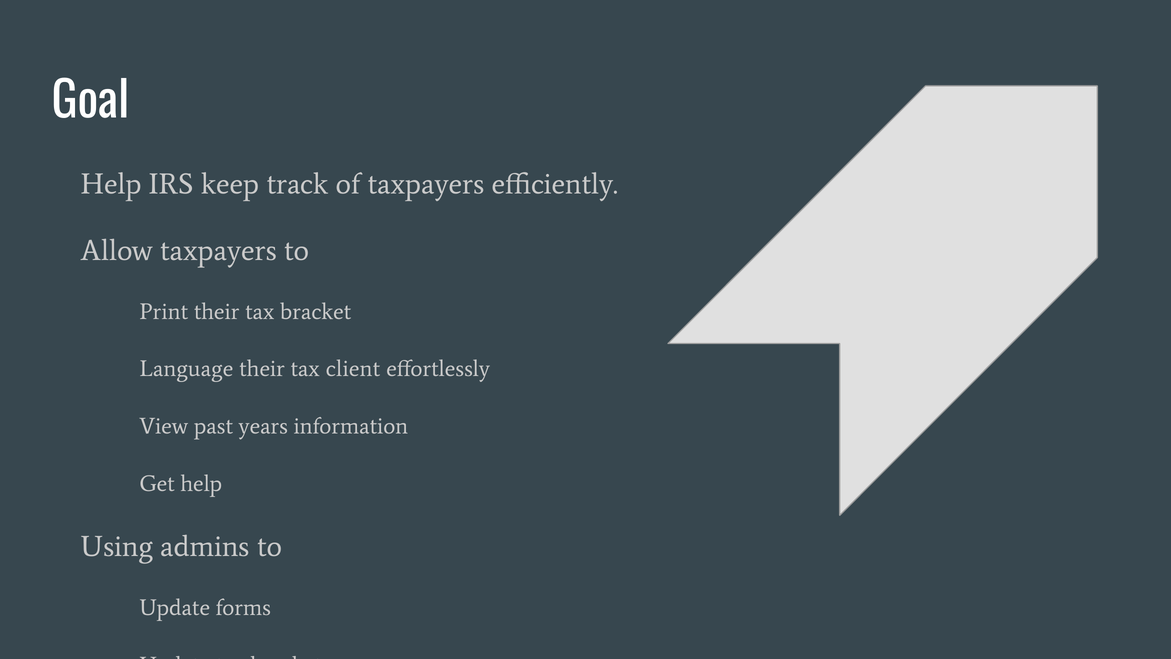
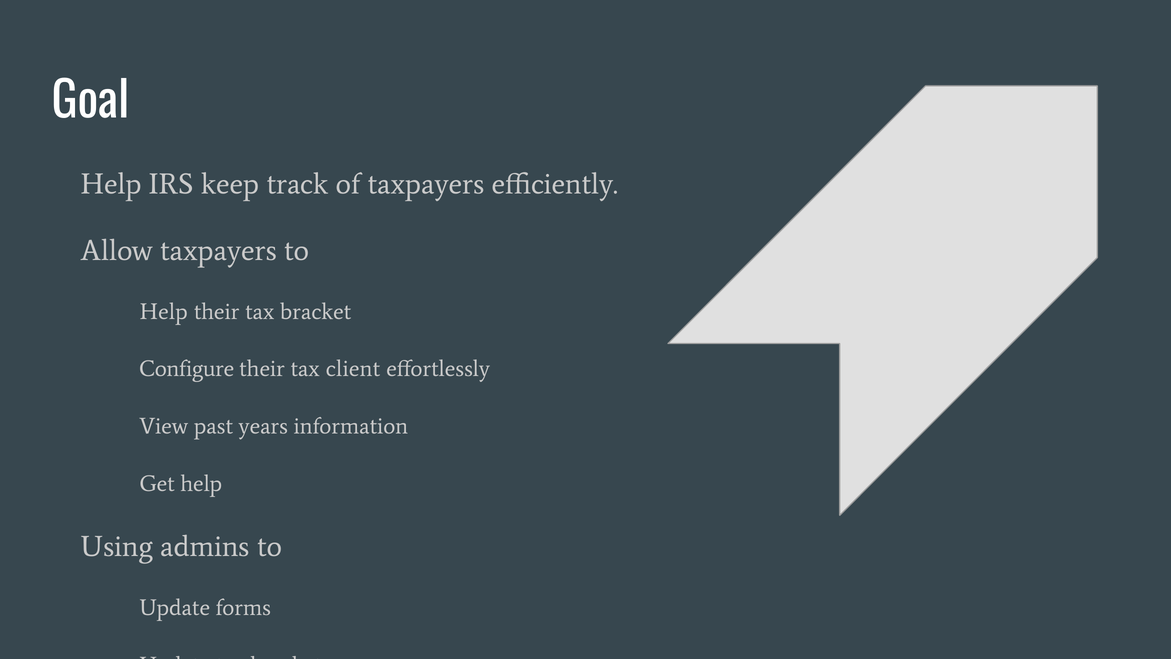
Print: Print -> Help (164, 311)
Language: Language -> Configure (187, 369)
